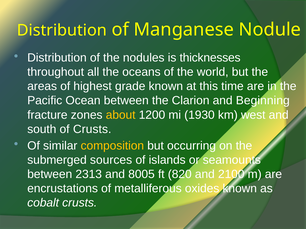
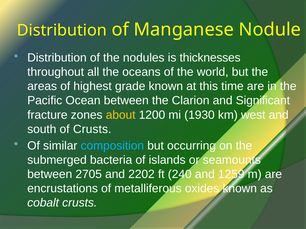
Beginning: Beginning -> Significant (263, 101)
composition colour: yellow -> light blue (112, 146)
sources: sources -> bacteria (111, 160)
2313: 2313 -> 2705 (89, 175)
8005: 8005 -> 2202 (141, 175)
820: 820 -> 240 (180, 175)
2100: 2100 -> 1259 (231, 175)
